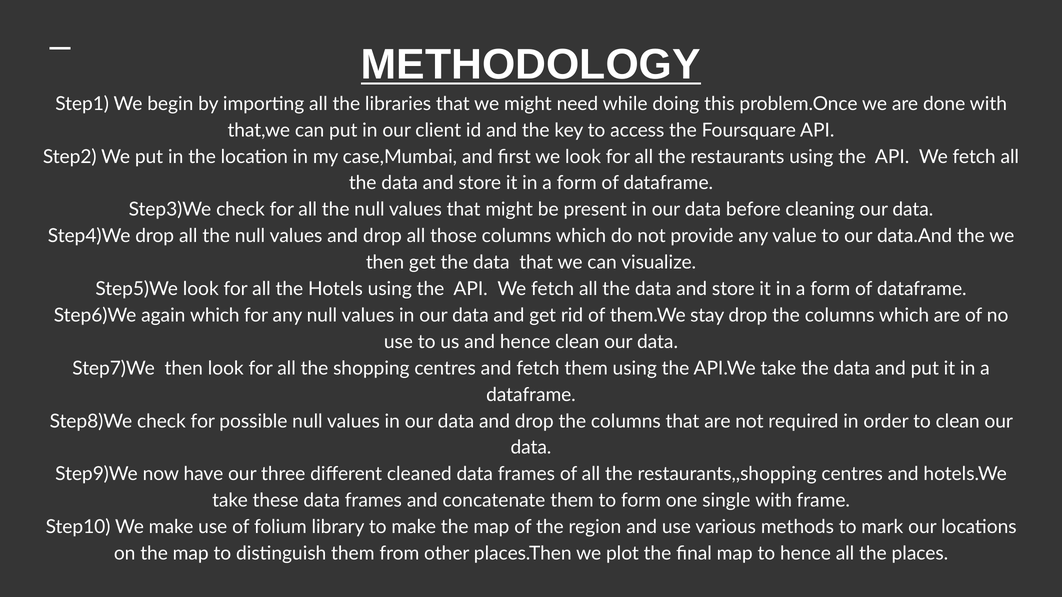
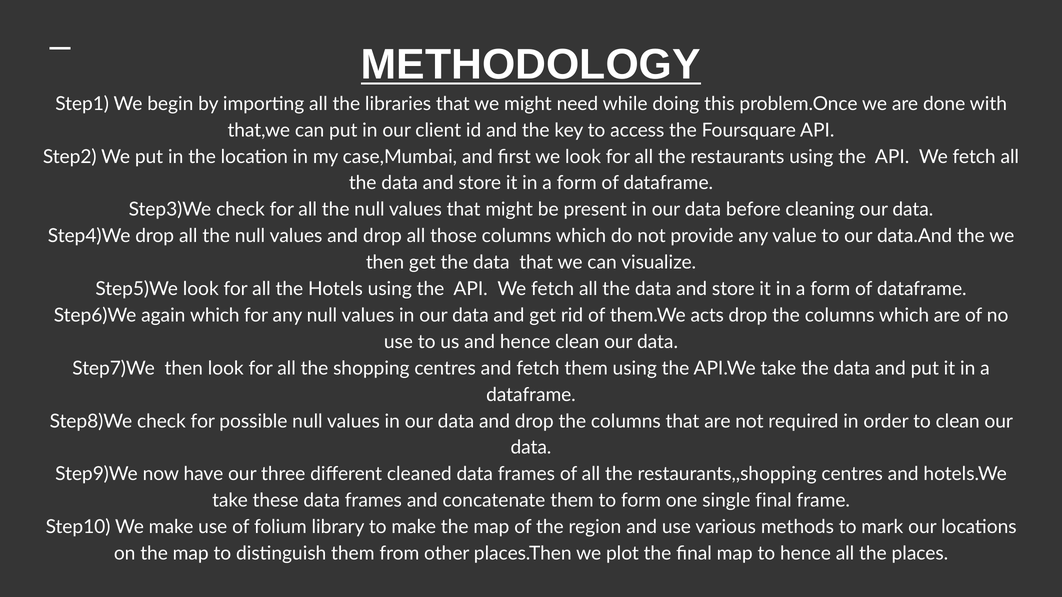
stay: stay -> acts (707, 316)
single with: with -> final (774, 501)
